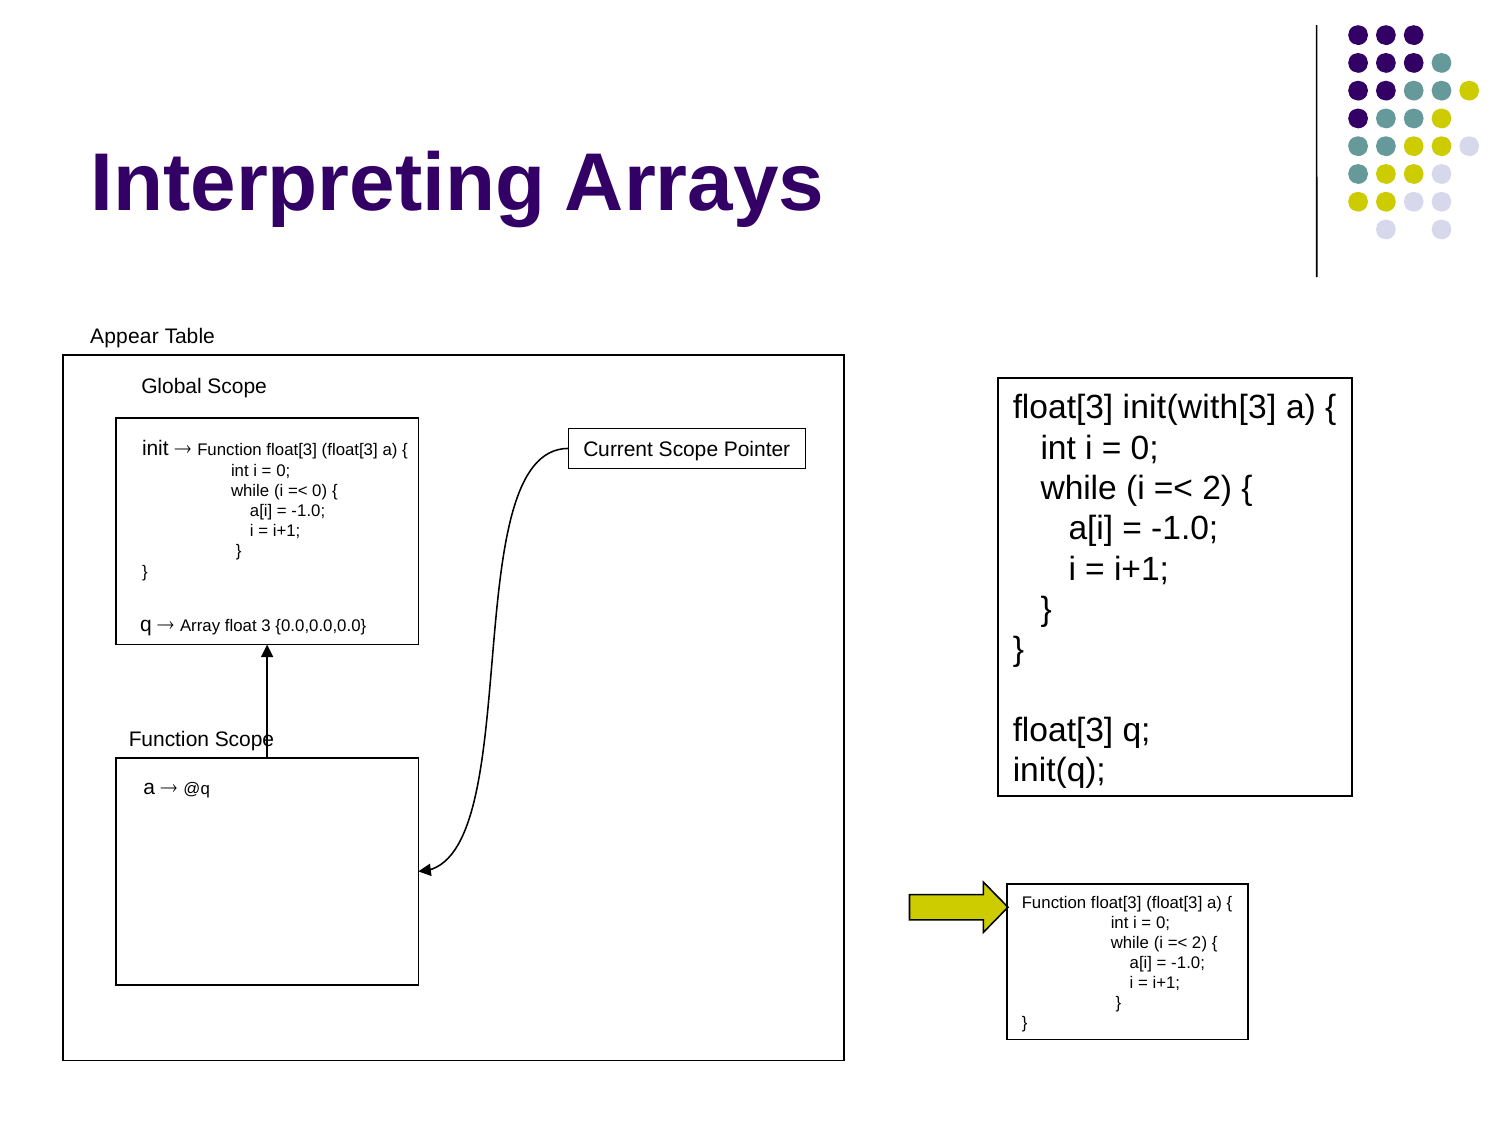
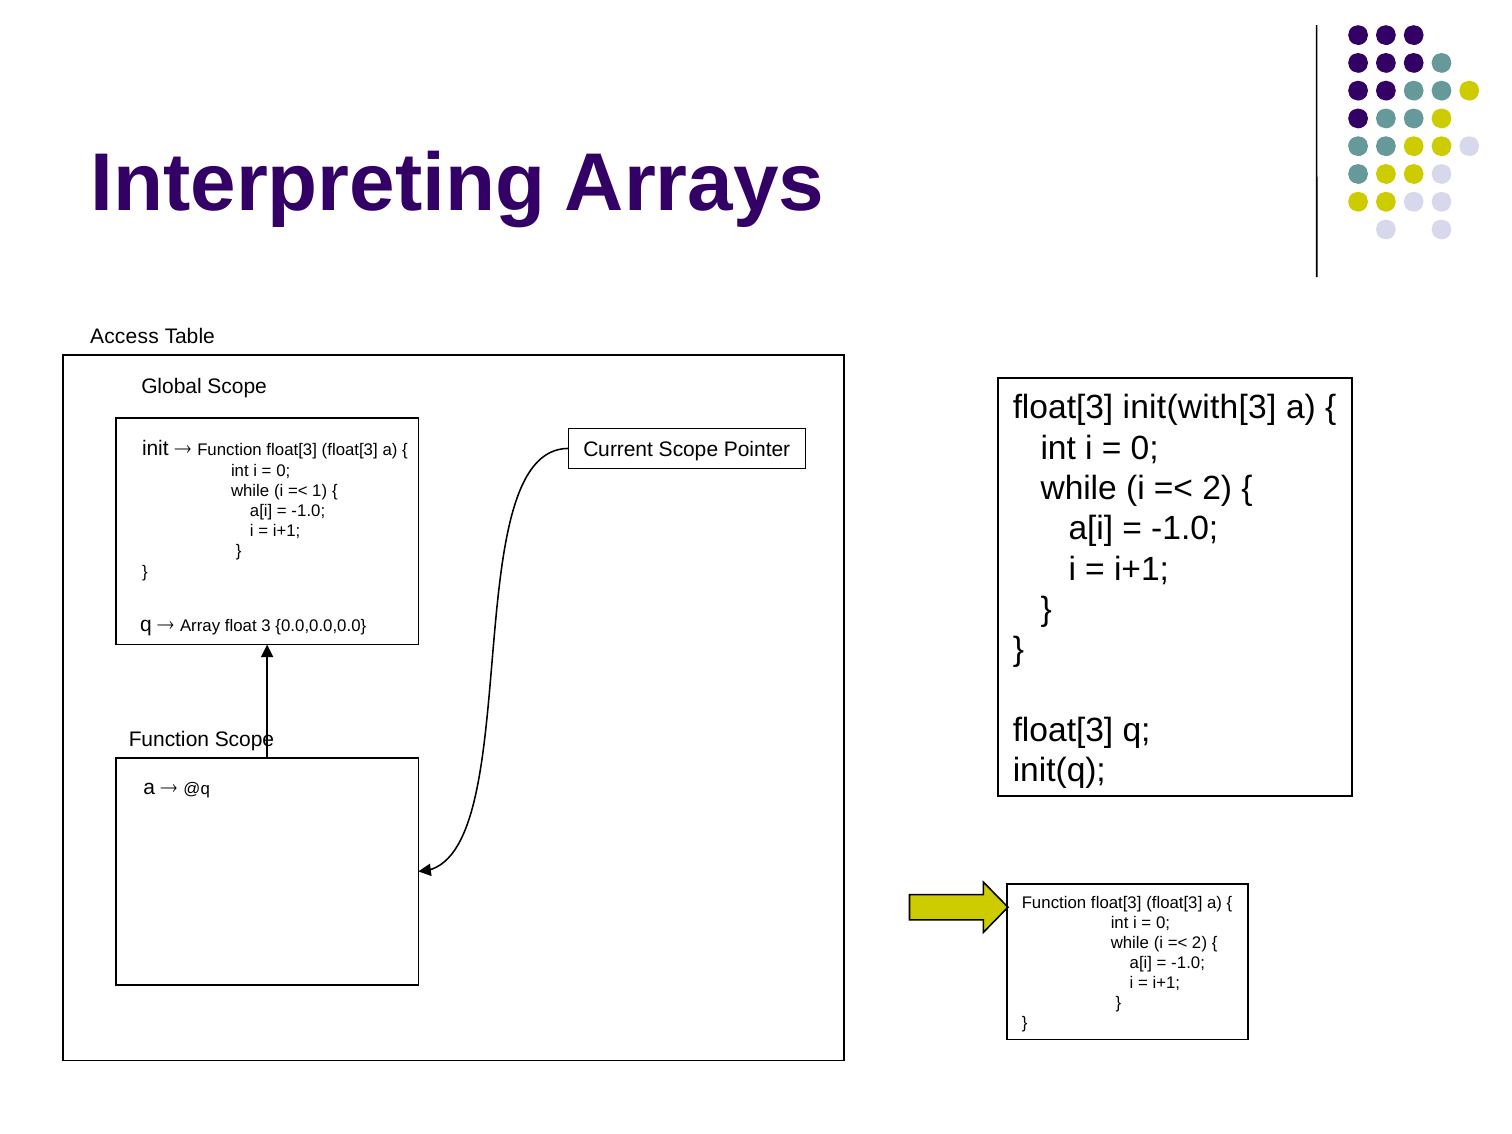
Appear: Appear -> Access (124, 336)
0: 0 -> 1 (320, 491)
